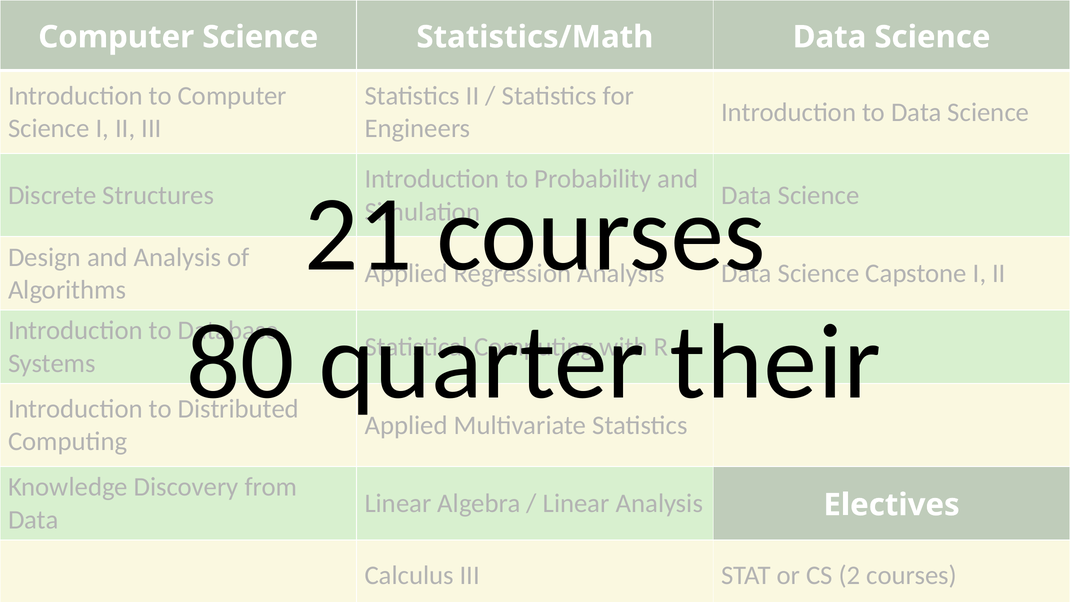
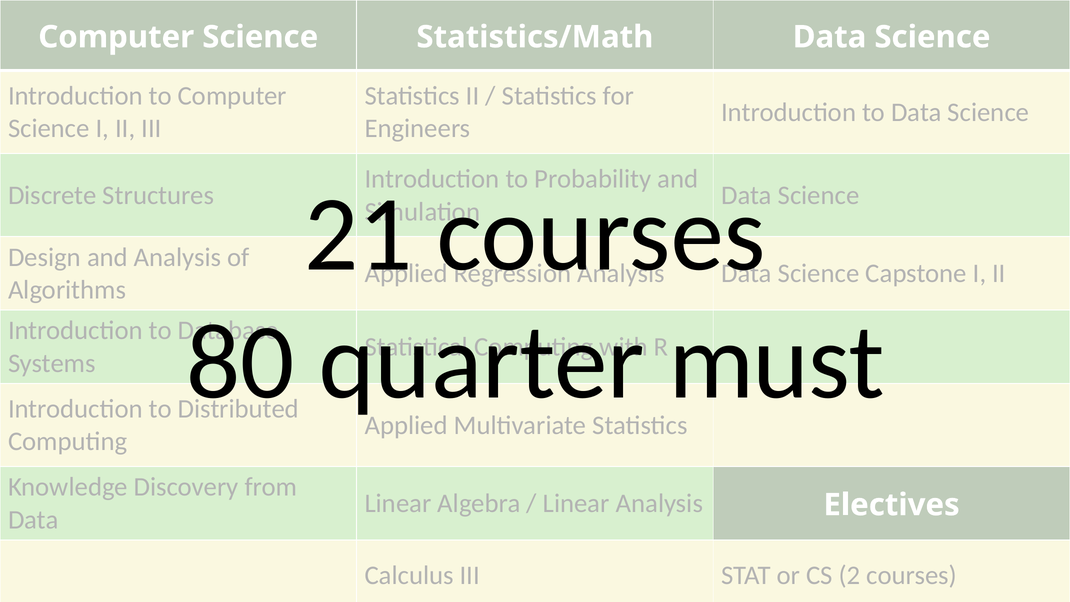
their: their -> must (777, 363)
